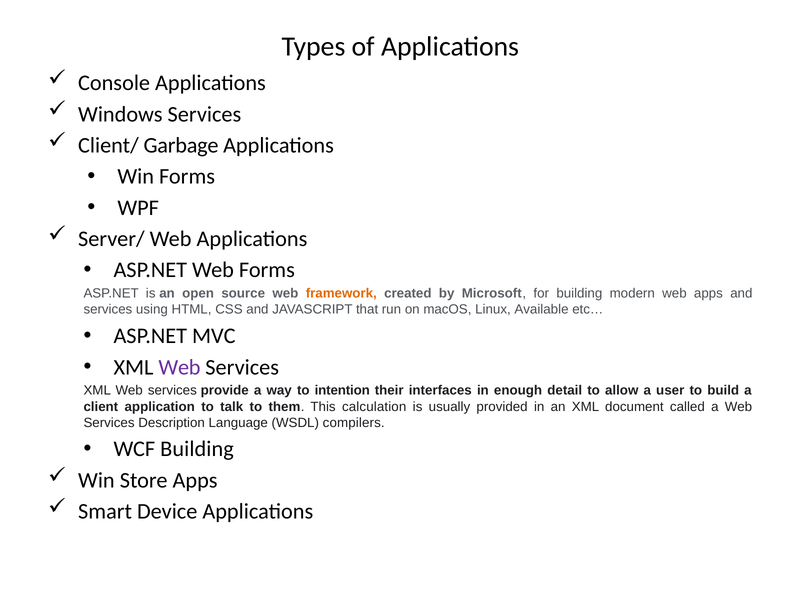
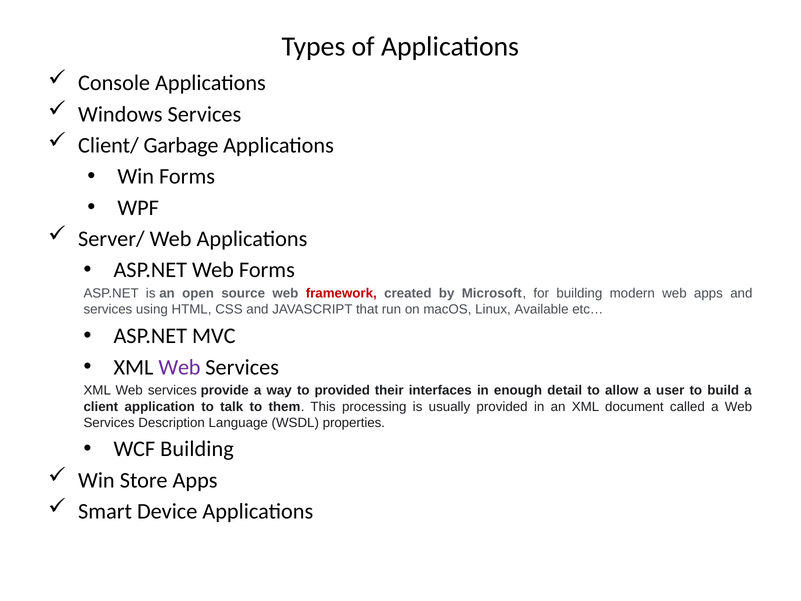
framework colour: orange -> red (341, 293)
to intention: intention -> provided (342, 390)
calculation: calculation -> processing (374, 406)
compilers: compilers -> properties (354, 422)
